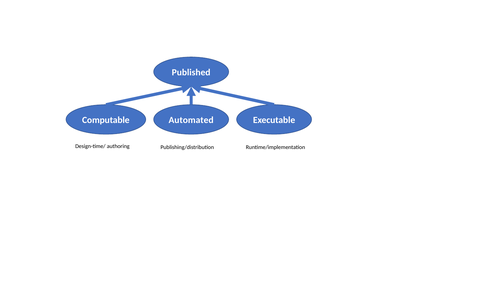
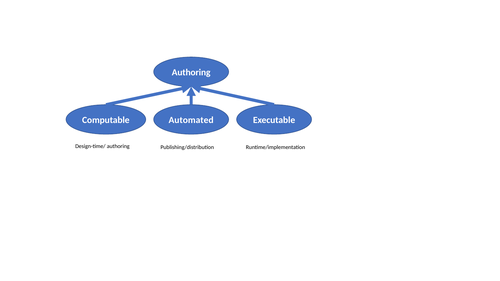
Published: Published -> Authoring (191, 72)
